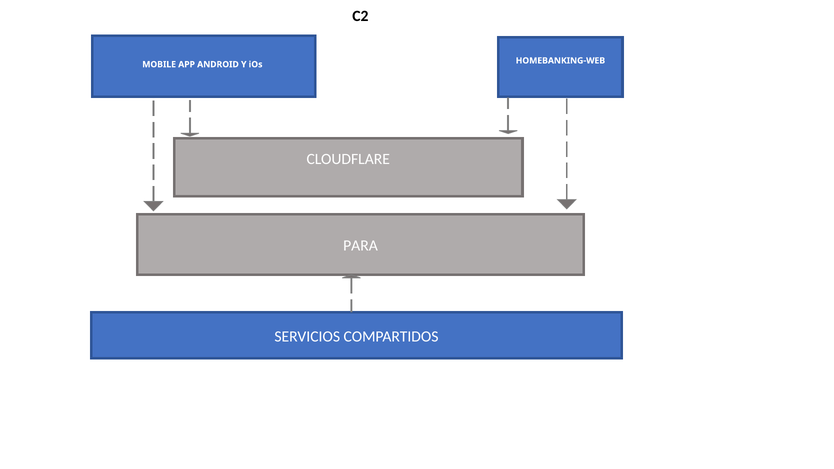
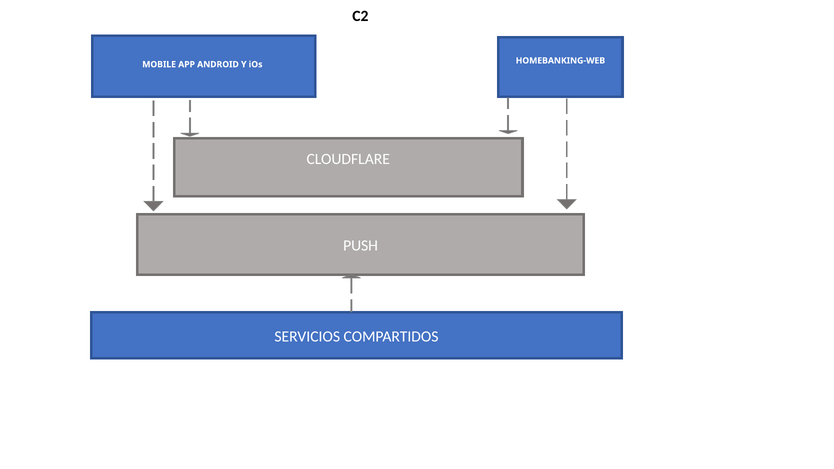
PARA: PARA -> PUSH (361, 246)
